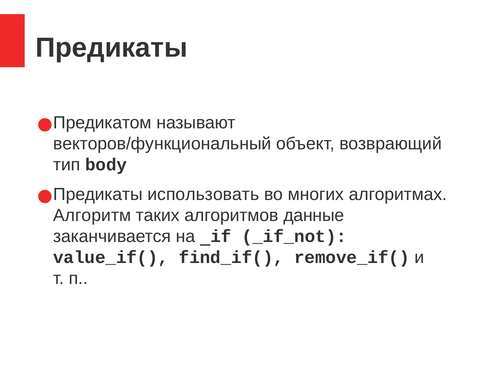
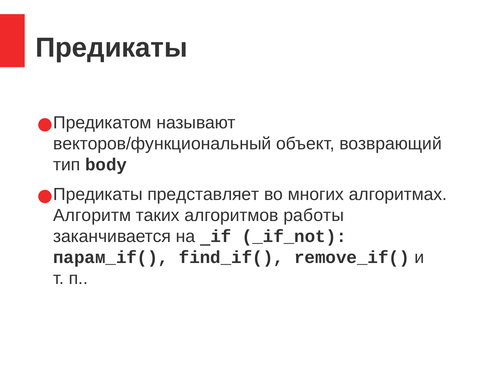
использовать: использовать -> представляет (203, 194)
данные: данные -> работы (314, 215)
value_if(: value_if( -> парам_if( (111, 257)
